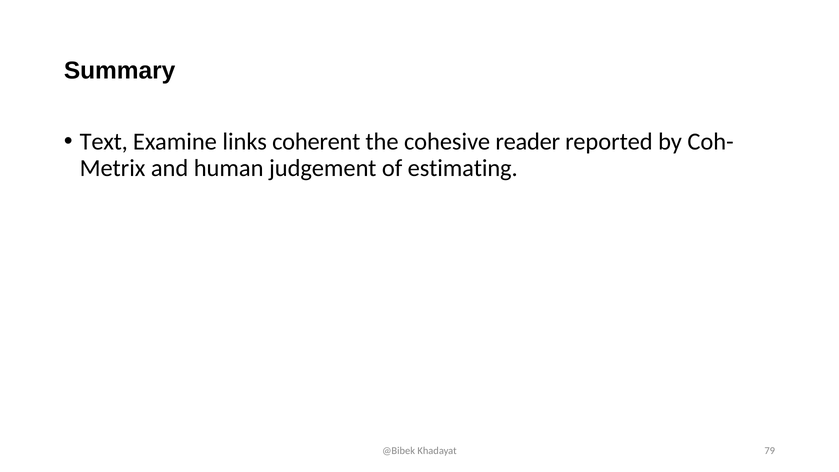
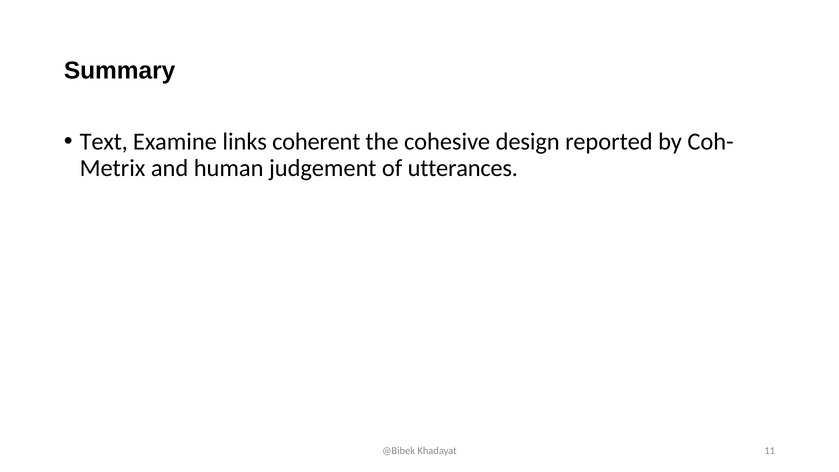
reader: reader -> design (528, 142)
estimating: estimating -> utterances (463, 168)
79: 79 -> 11 (770, 451)
